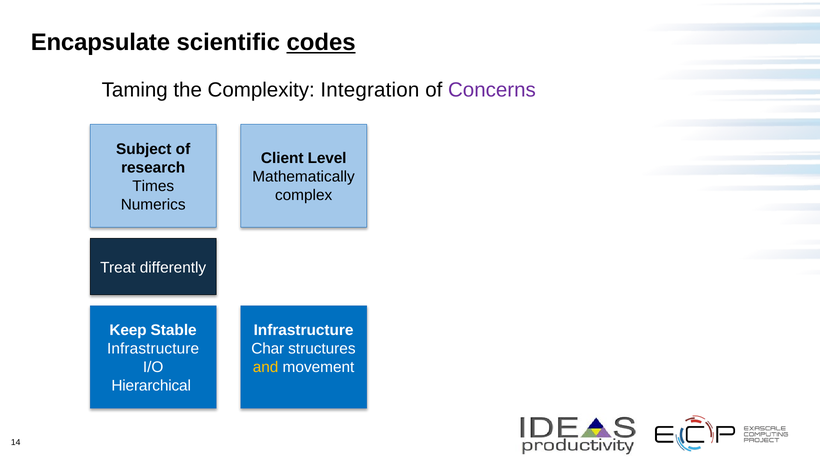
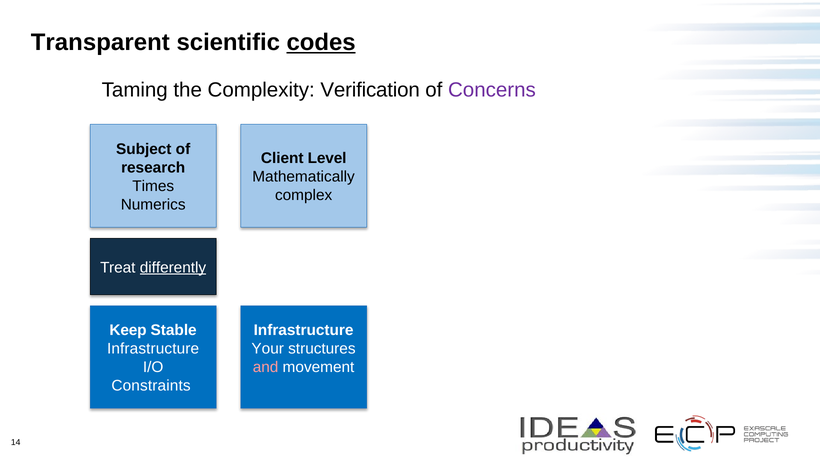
Encapsulate: Encapsulate -> Transparent (100, 42)
Integration: Integration -> Verification (370, 90)
differently underline: none -> present (173, 268)
Char: Char -> Your (268, 349)
and colour: yellow -> pink (266, 368)
Hierarchical: Hierarchical -> Constraints (151, 386)
